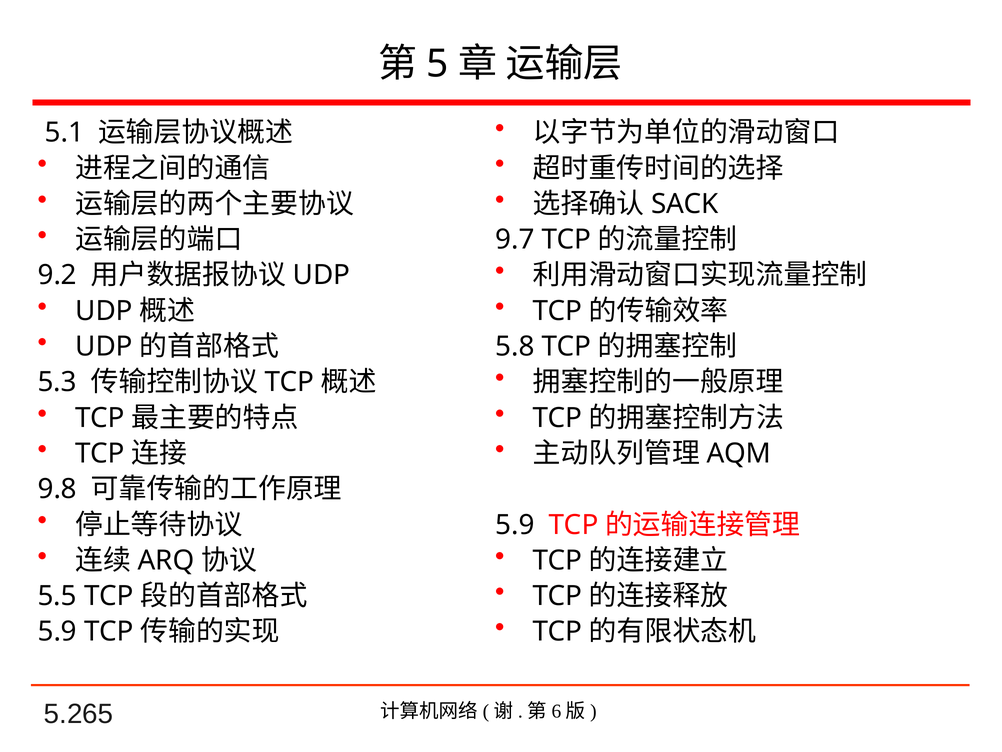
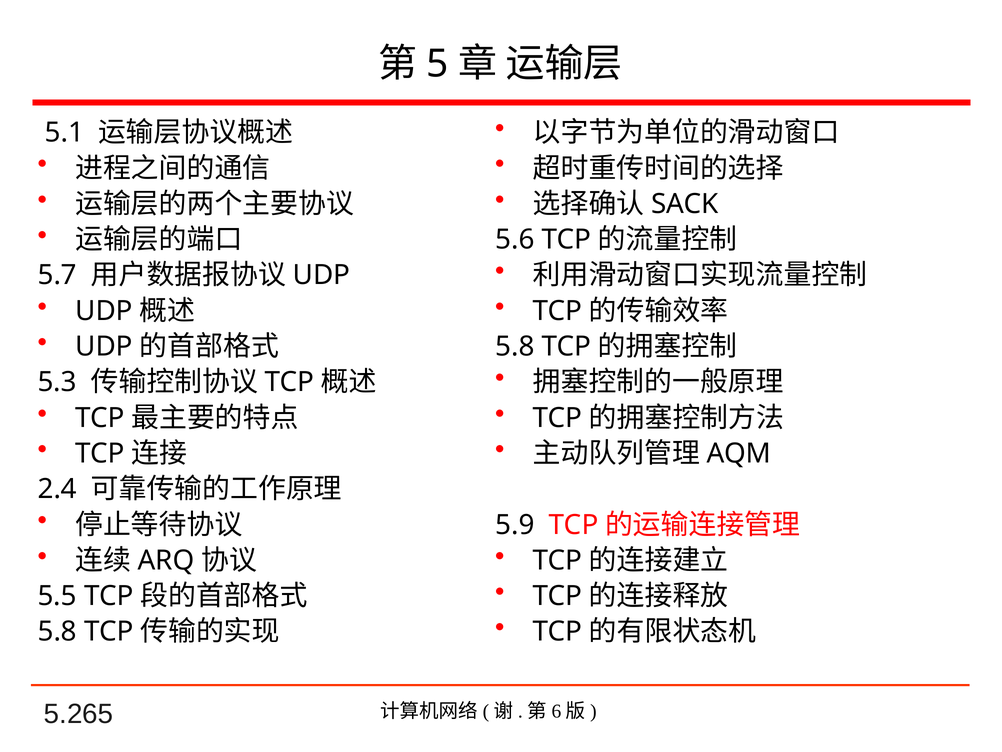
9.7: 9.7 -> 5.6 (515, 239)
9.2: 9.2 -> 5.7 (57, 275)
9.8: 9.8 -> 2.4 (57, 489)
5.9: 5.9 -> 5.8 (57, 631)
